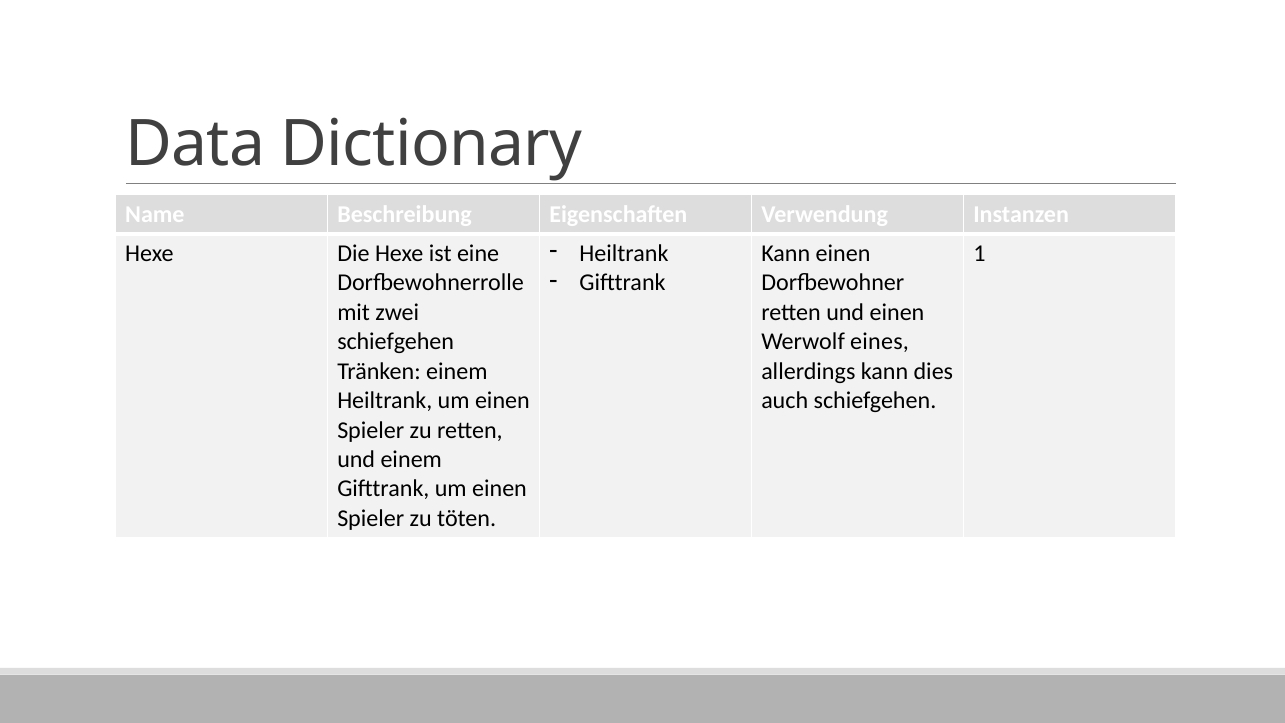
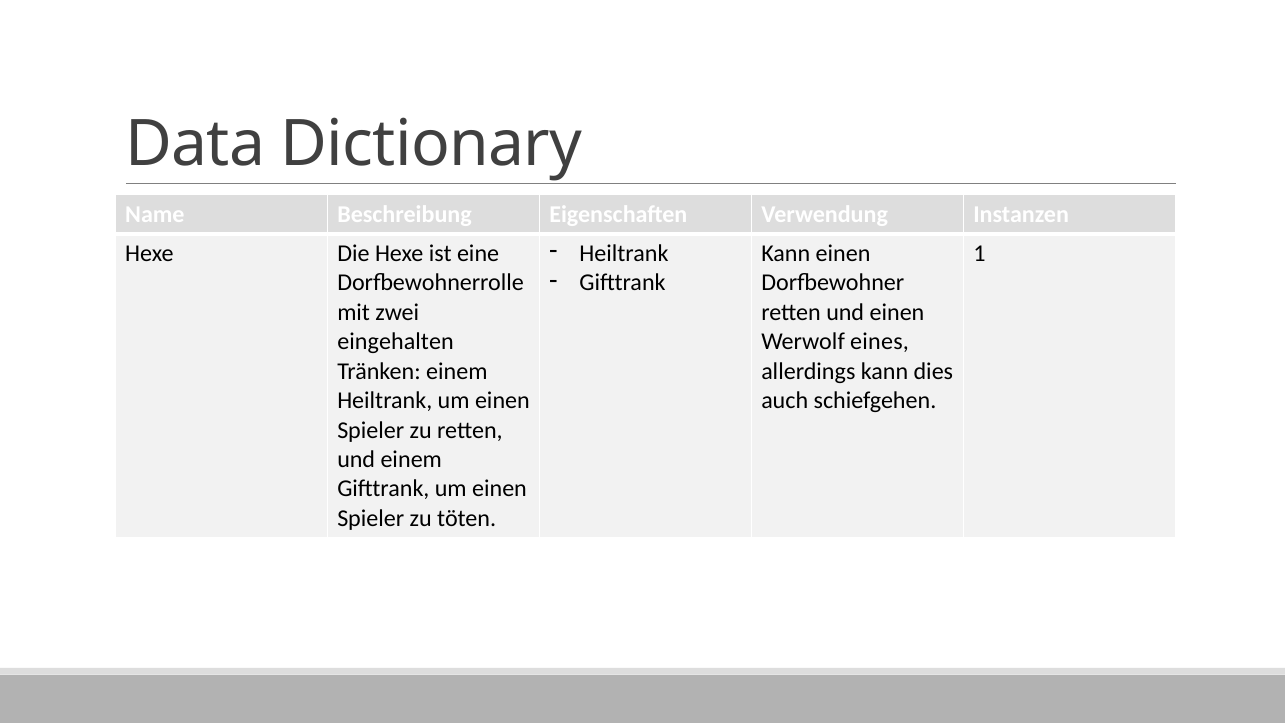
schiefgehen: schiefgehen -> eingehalten (396, 342)
